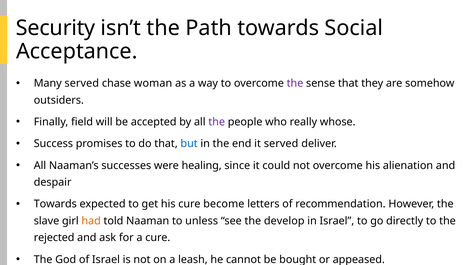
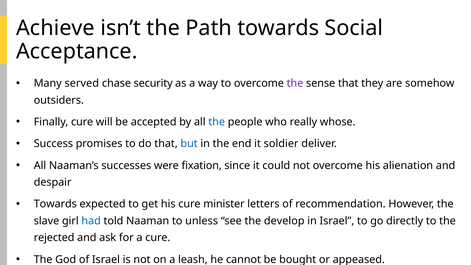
Security: Security -> Achieve (55, 28)
woman: woman -> security (153, 83)
Finally field: field -> cure (82, 122)
the colour: purple -> blue (217, 122)
it served: served -> soldier (281, 144)
healing: healing -> fixation (202, 165)
become: become -> minister (224, 204)
had colour: orange -> blue (91, 221)
